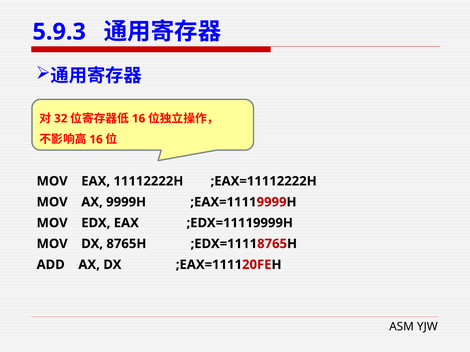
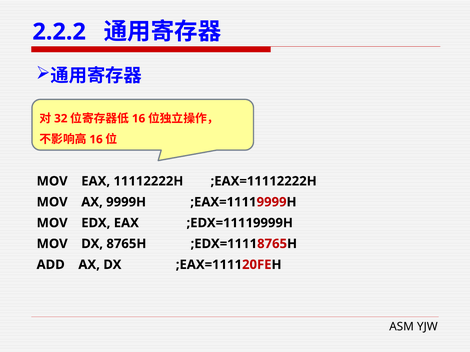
5.9.3: 5.9.3 -> 2.2.2 (59, 32)
